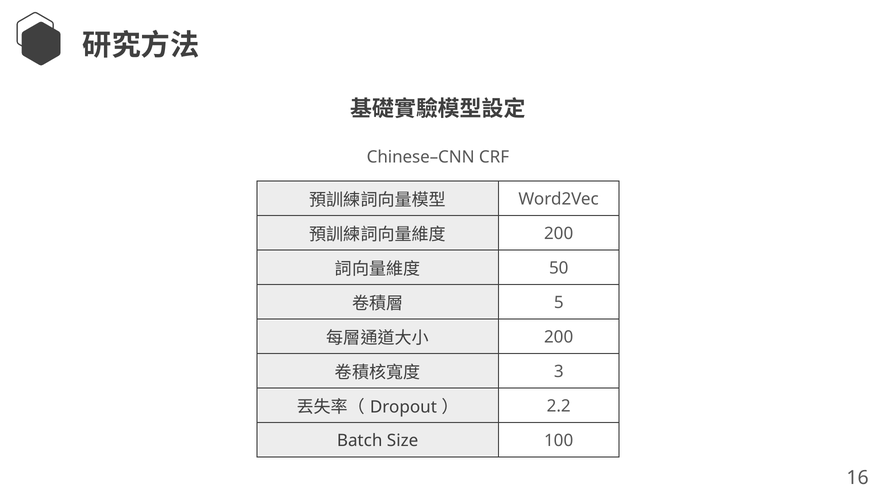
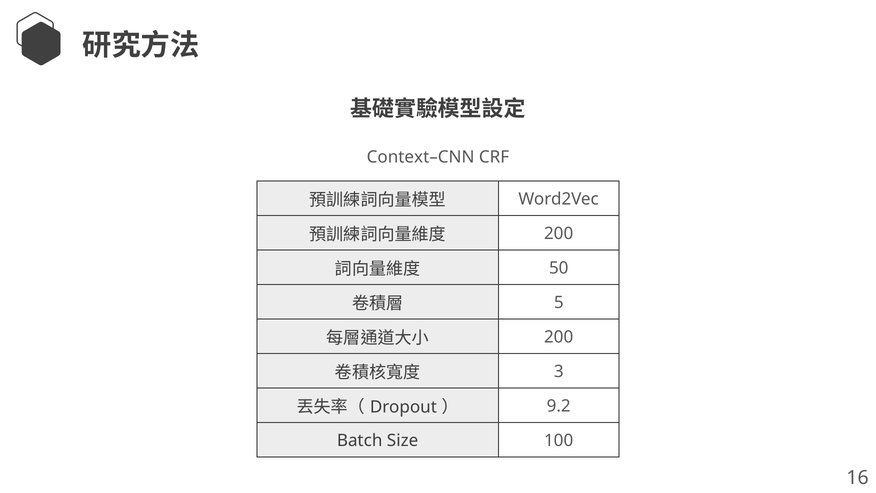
Chinese–CNN: Chinese–CNN -> Context–CNN (421, 157)
2.2: 2.2 -> 9.2 (559, 406)
